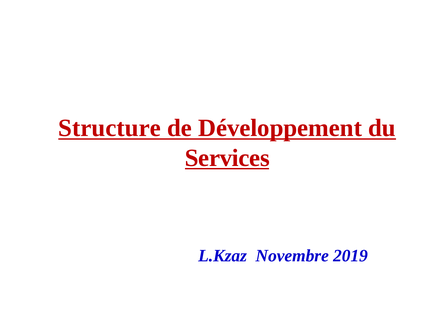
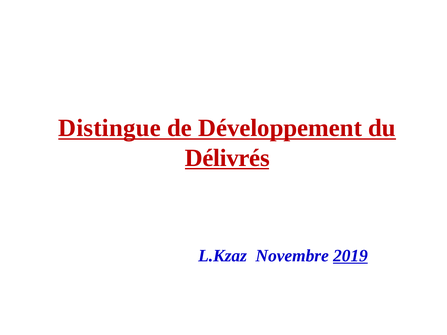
Structure: Structure -> Distingue (109, 128)
Services: Services -> Délivrés (227, 158)
2019 underline: none -> present (350, 256)
